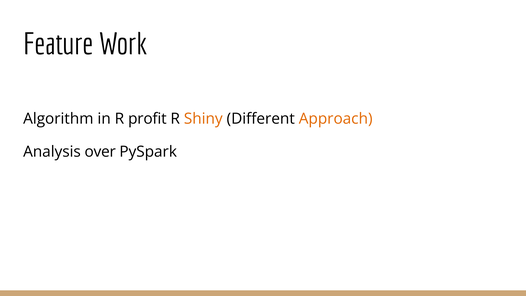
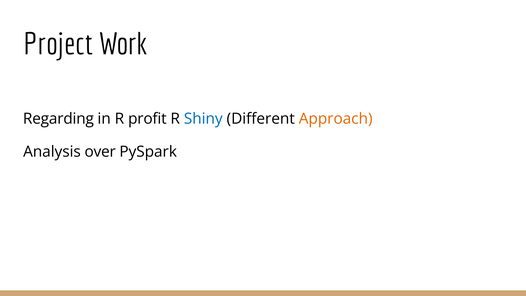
Feature: Feature -> Project (58, 44)
Algorithm: Algorithm -> Regarding (58, 119)
Shiny colour: orange -> blue (203, 119)
